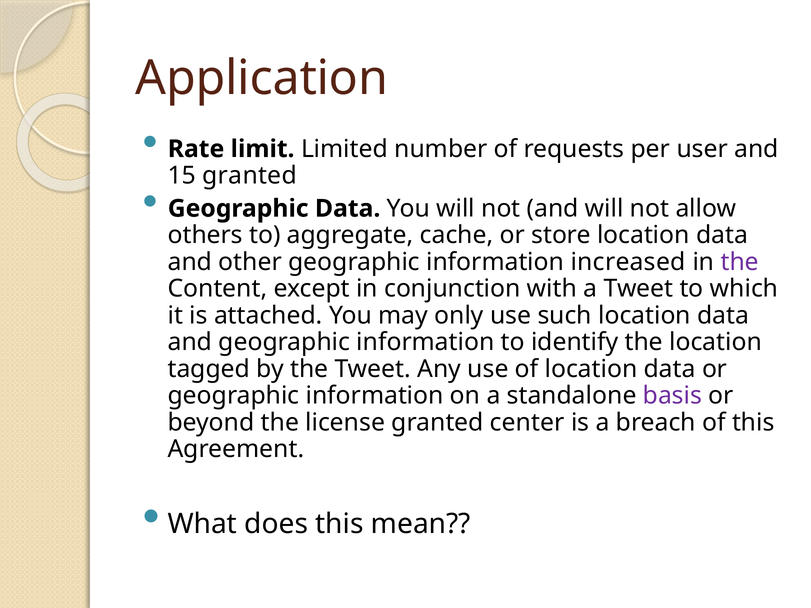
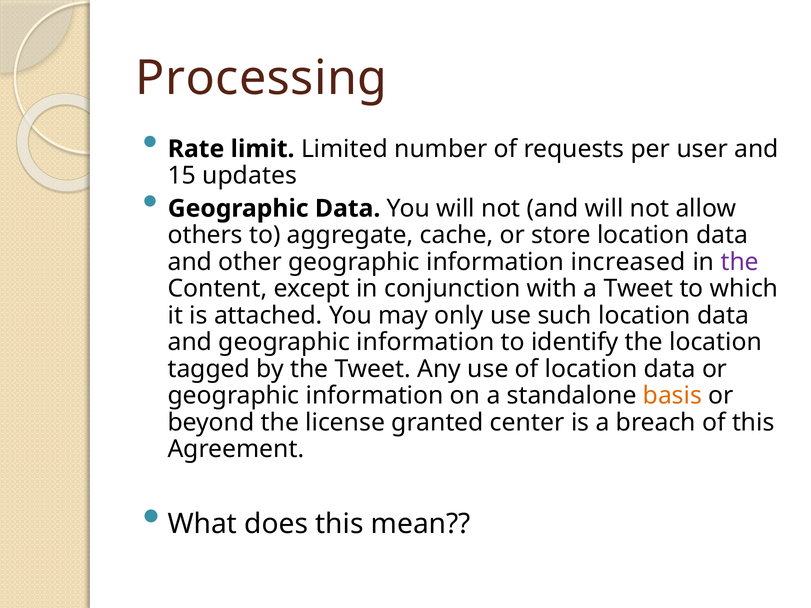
Application: Application -> Processing (261, 78)
15 granted: granted -> updates (250, 176)
basis colour: purple -> orange (672, 396)
